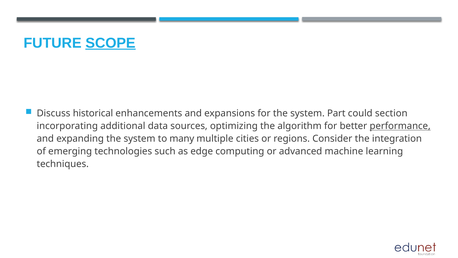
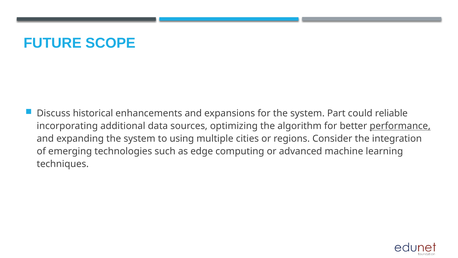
SCOPE underline: present -> none (111, 43)
section: section -> reliable (391, 113)
many: many -> using (182, 138)
